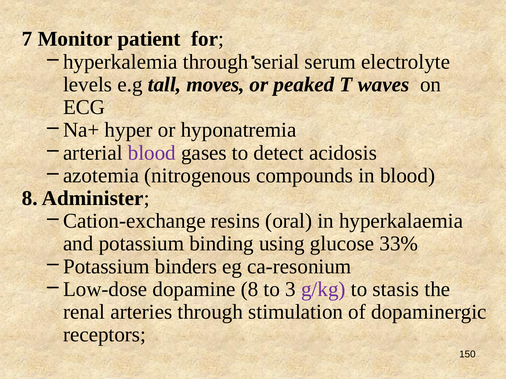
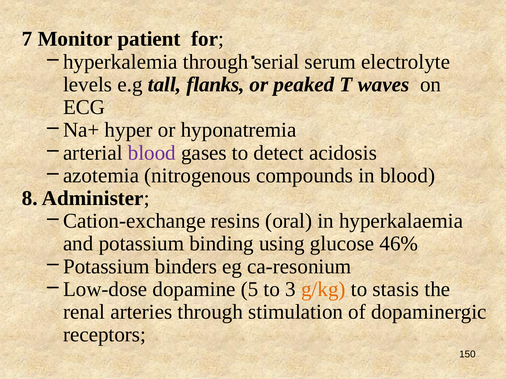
moves: moves -> flanks (216, 85)
33%: 33% -> 46% (399, 244)
dopamine 8: 8 -> 5 (250, 290)
g/kg colour: purple -> orange (323, 290)
